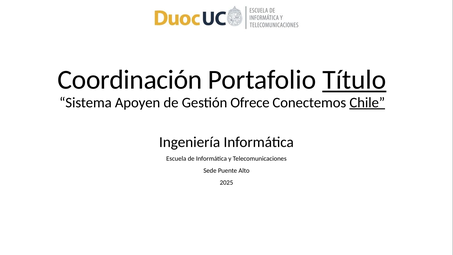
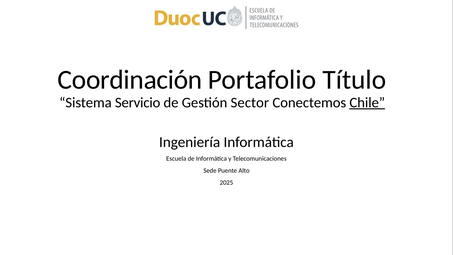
Título underline: present -> none (354, 80)
Apoyen: Apoyen -> Servicio (138, 102)
Ofrece: Ofrece -> Sector (250, 102)
